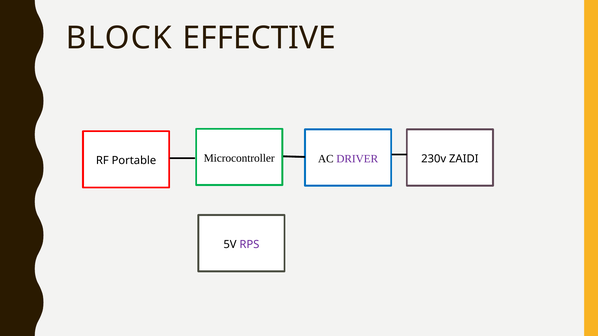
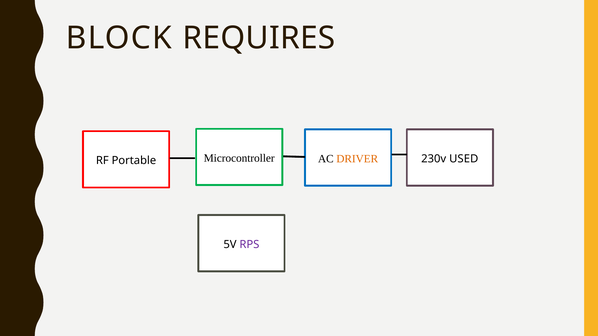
EFFECTIVE: EFFECTIVE -> REQUIRES (259, 38)
DRIVER colour: purple -> orange (357, 159)
ZAIDI: ZAIDI -> USED (464, 159)
